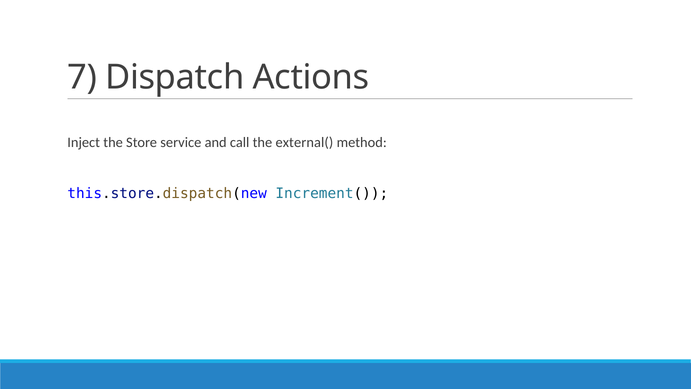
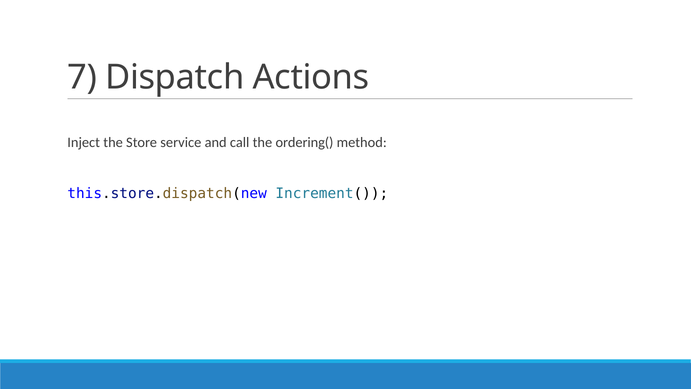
external(: external( -> ordering( (304, 142)
